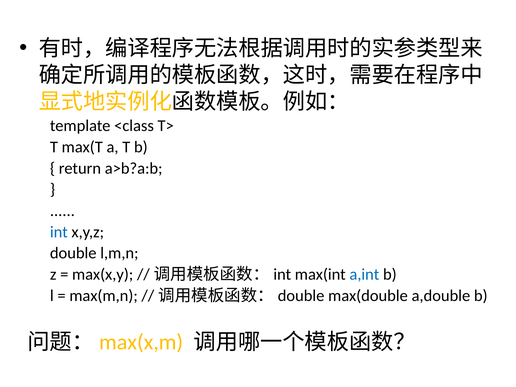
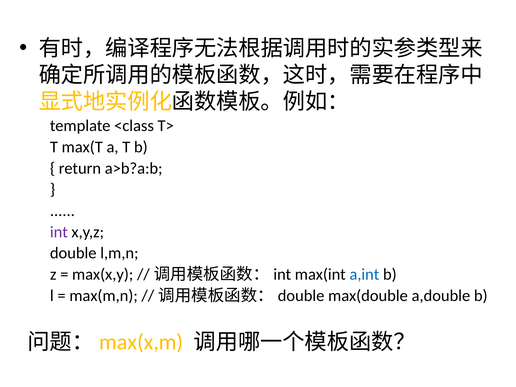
int colour: blue -> purple (59, 232)
